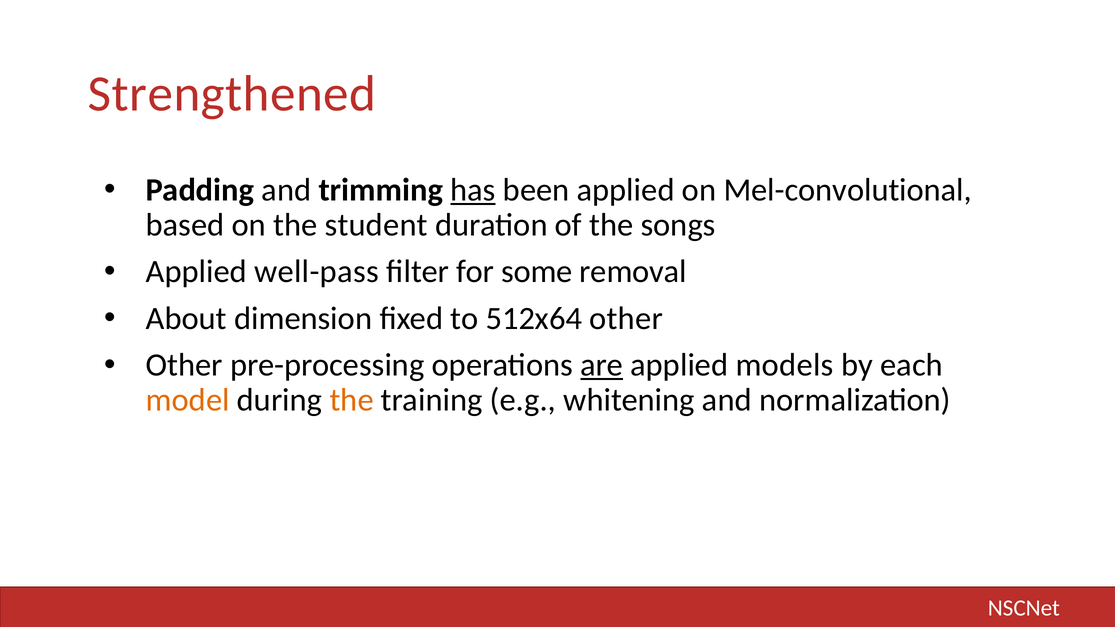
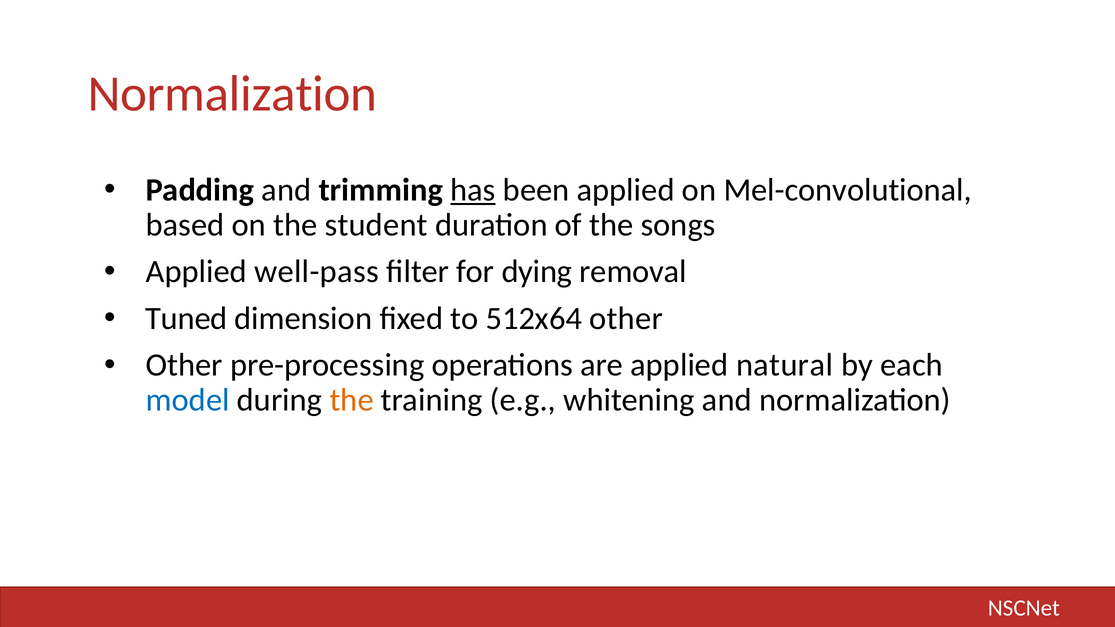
Strengthened: Strengthened -> Normalization (232, 94)
some: some -> dying (537, 272)
About: About -> Tuned (186, 318)
are underline: present -> none (602, 365)
models: models -> natural (785, 365)
model colour: orange -> blue (188, 400)
